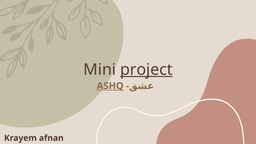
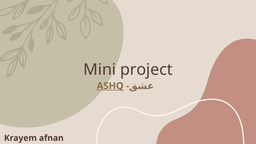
project underline: present -> none (146, 70)
